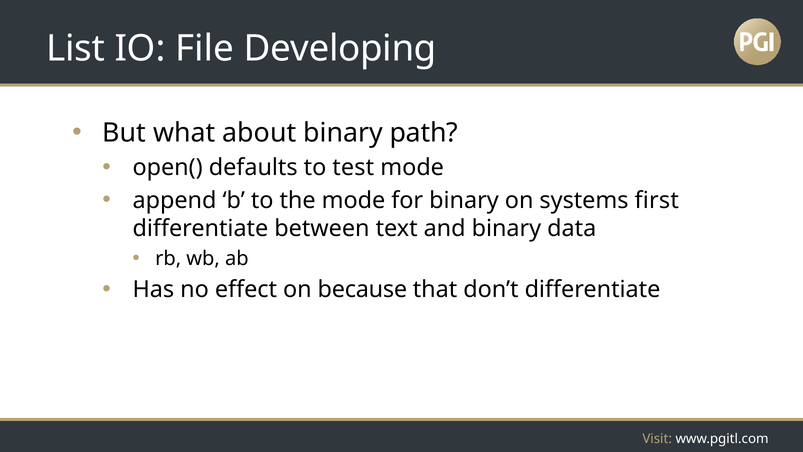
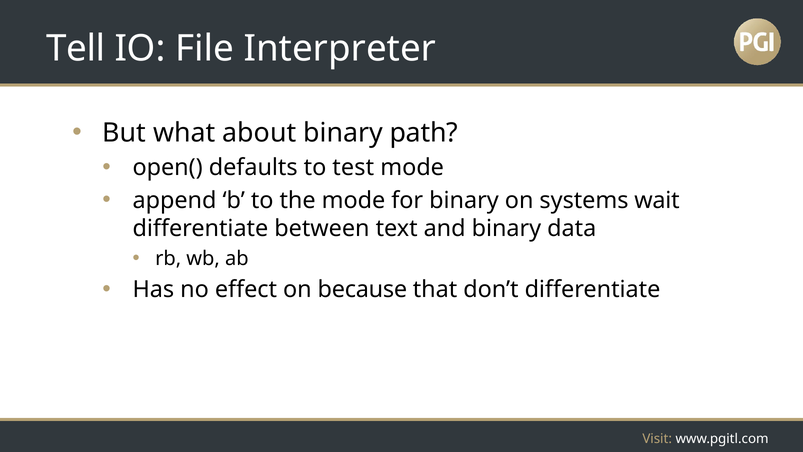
List: List -> Tell (76, 48)
Developing: Developing -> Interpreter (340, 48)
first: first -> wait (657, 200)
